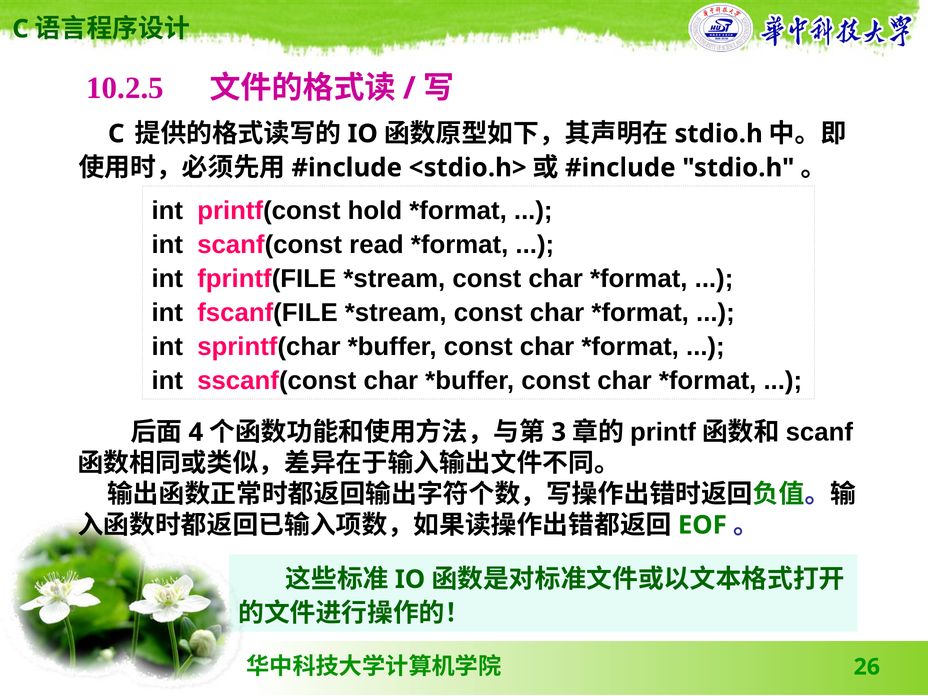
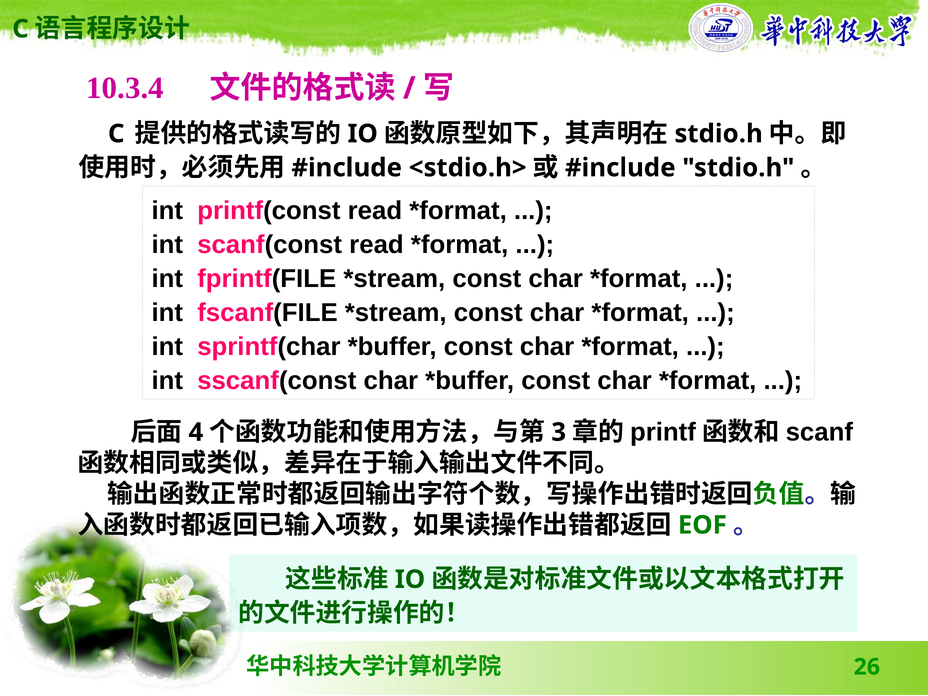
10.2.5: 10.2.5 -> 10.3.4 (125, 88)
printf(const hold: hold -> read (375, 211)
